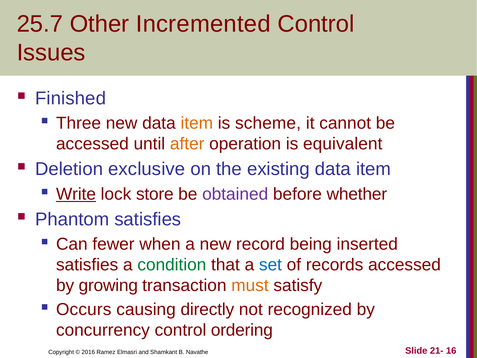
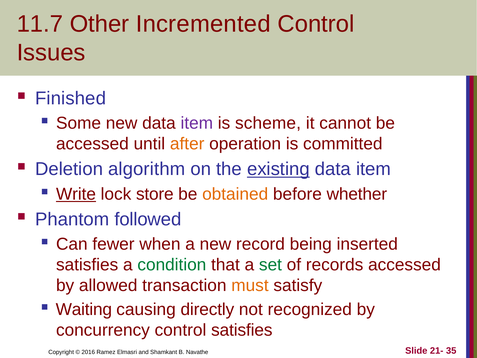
25.7: 25.7 -> 11.7 (40, 24)
Three: Three -> Some (79, 123)
item colour: orange -> purple (197, 123)
equivalent: equivalent -> committed (343, 144)
exclusive: exclusive -> algorithm (147, 169)
existing underline: none -> present (278, 169)
obtained colour: purple -> orange (235, 194)
Phantom satisfies: satisfies -> followed (148, 219)
set colour: blue -> green (270, 265)
growing: growing -> allowed (108, 285)
Occurs: Occurs -> Waiting (84, 309)
control ordering: ordering -> satisfies (242, 330)
16: 16 -> 35 (451, 350)
